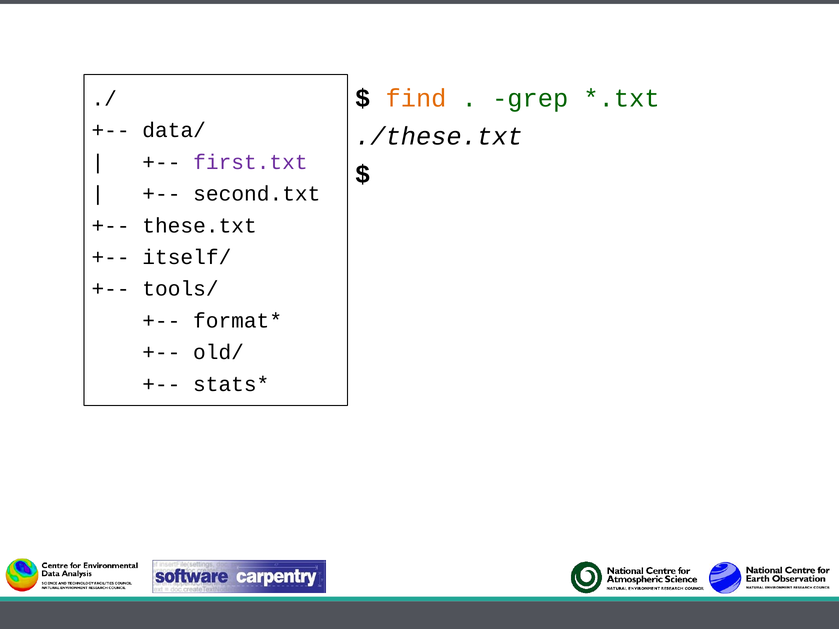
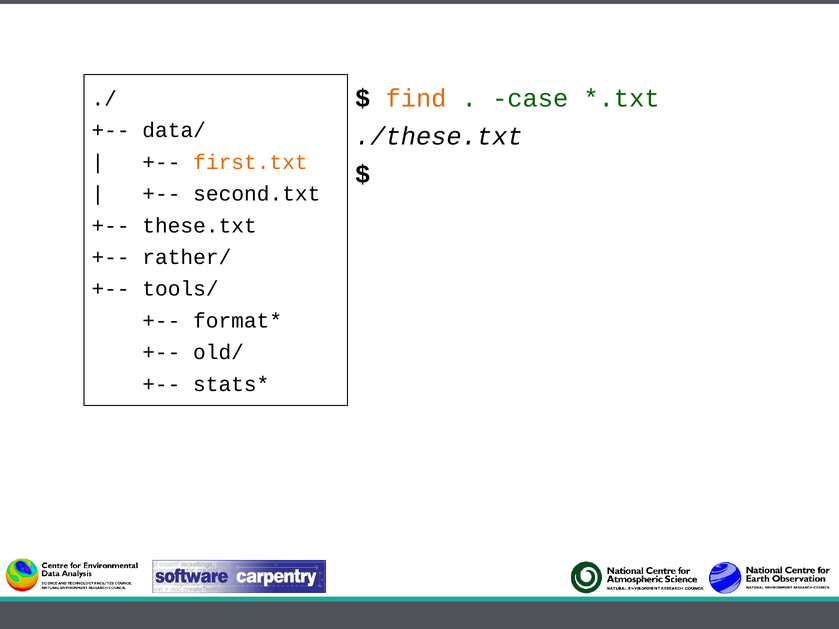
grep: grep -> case (530, 98)
first.txt colour: purple -> orange (250, 162)
itself/: itself/ -> rather/ (187, 257)
